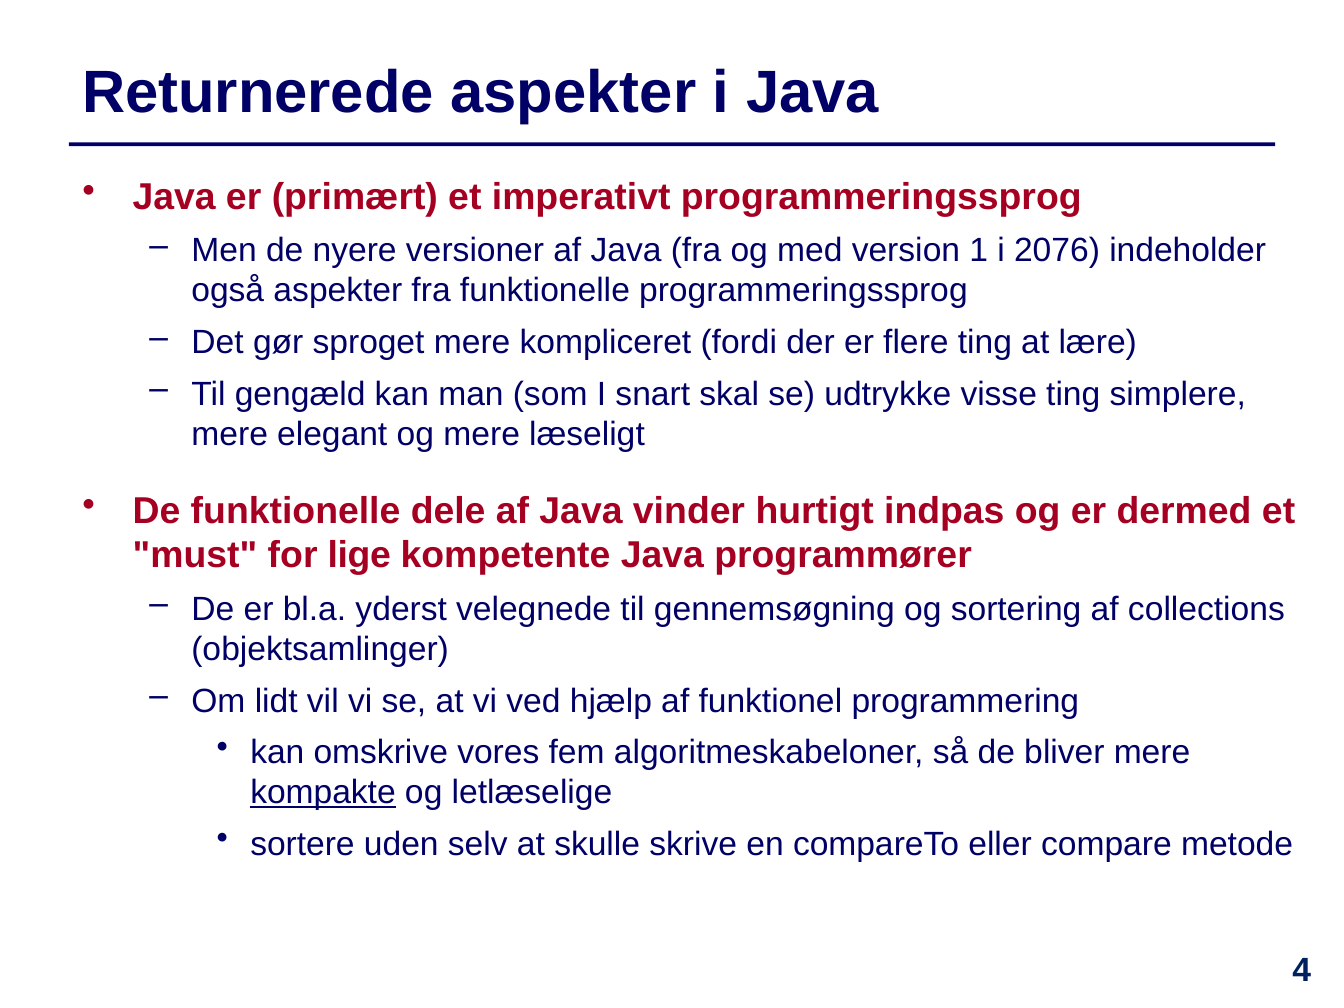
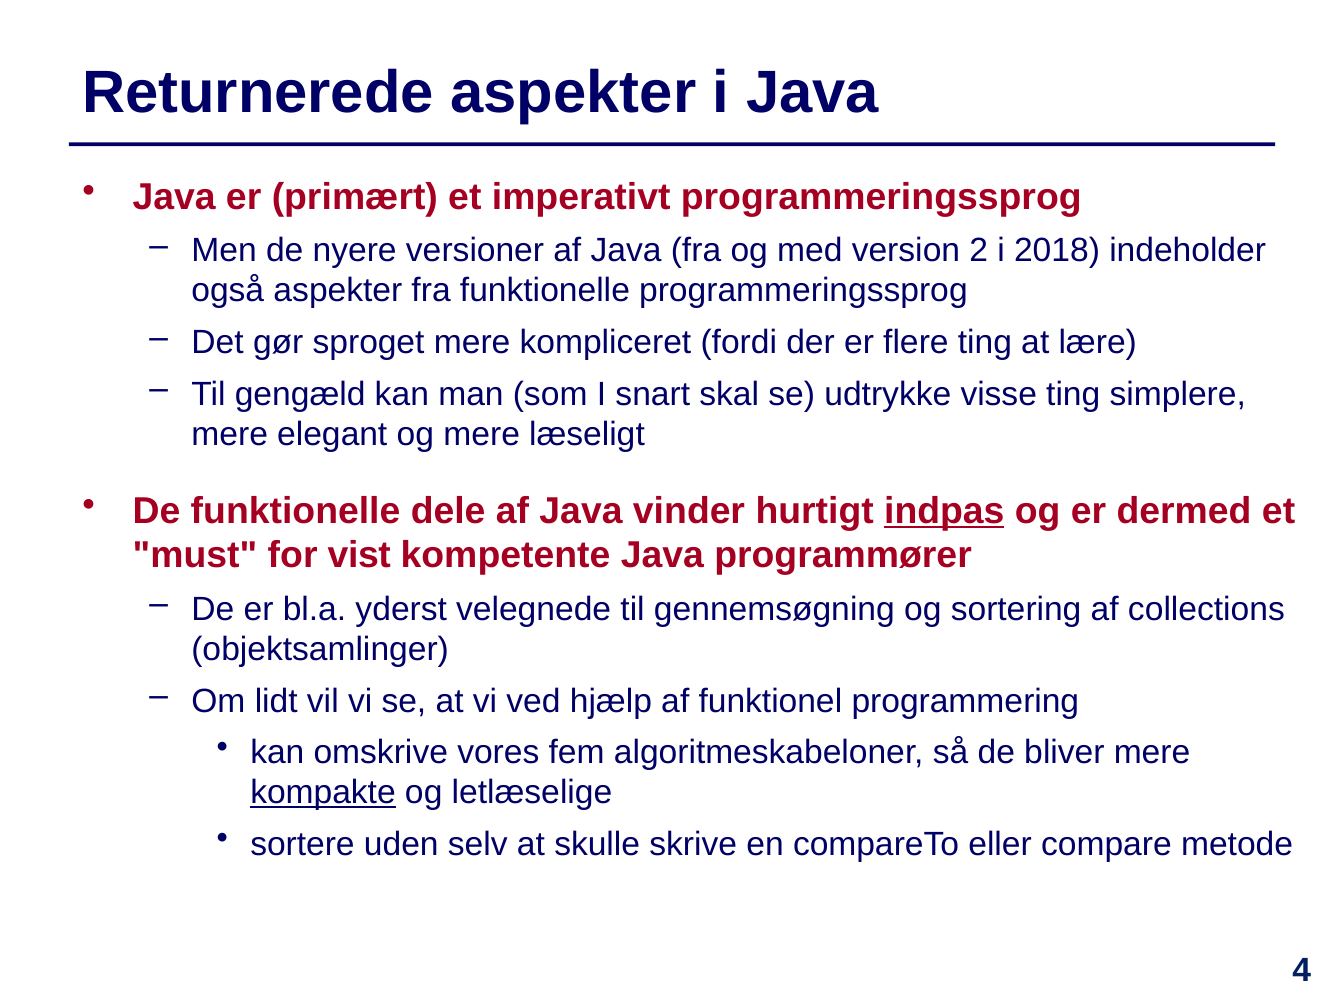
1: 1 -> 2 (979, 251)
2076: 2076 -> 2018 (1057, 251)
indpas underline: none -> present (944, 511)
lige: lige -> vist (359, 556)
